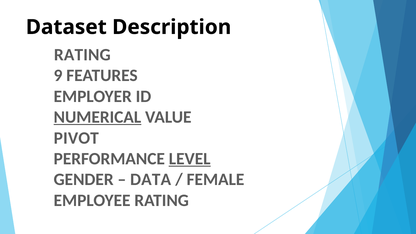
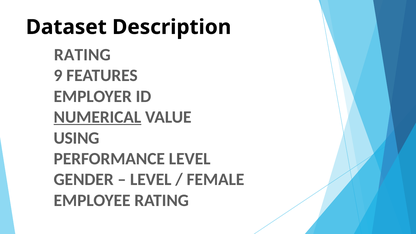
PIVOT: PIVOT -> USING (76, 138)
LEVEL underline: present -> none (190, 159)
DATA: DATA -> LEVEL (151, 180)
